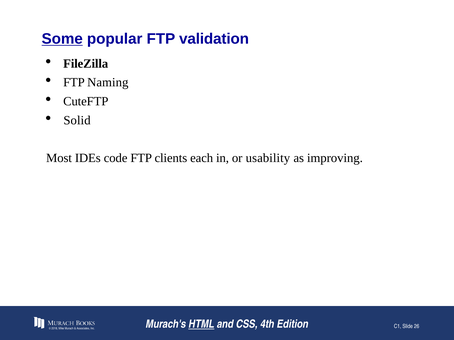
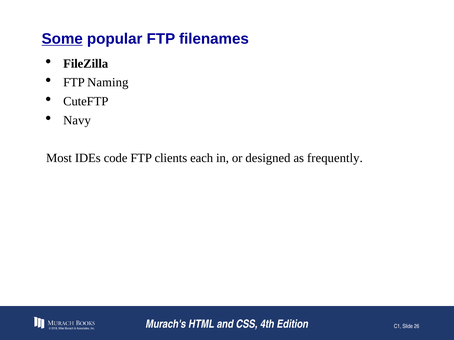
validation: validation -> filenames (214, 39)
Solid: Solid -> Navy (77, 120)
usability: usability -> designed (268, 158)
improving: improving -> frequently (335, 158)
HTML underline: present -> none (201, 325)
